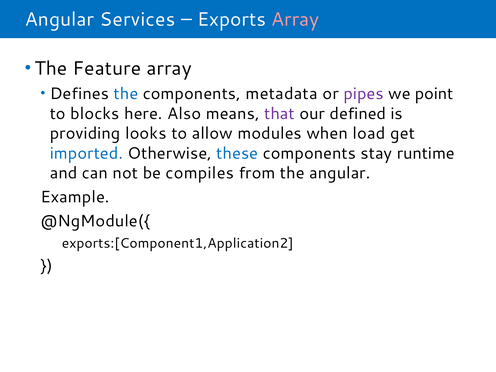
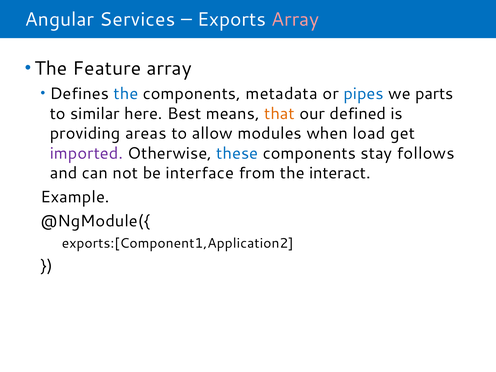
pipes colour: purple -> blue (364, 94)
point: point -> parts (434, 94)
blocks: blocks -> similar (95, 114)
Also: Also -> Best (184, 114)
that colour: purple -> orange (279, 114)
looks: looks -> areas (146, 133)
imported colour: blue -> purple (86, 153)
runtime: runtime -> follows (426, 153)
compiles: compiles -> interface (200, 173)
the angular: angular -> interact (340, 173)
